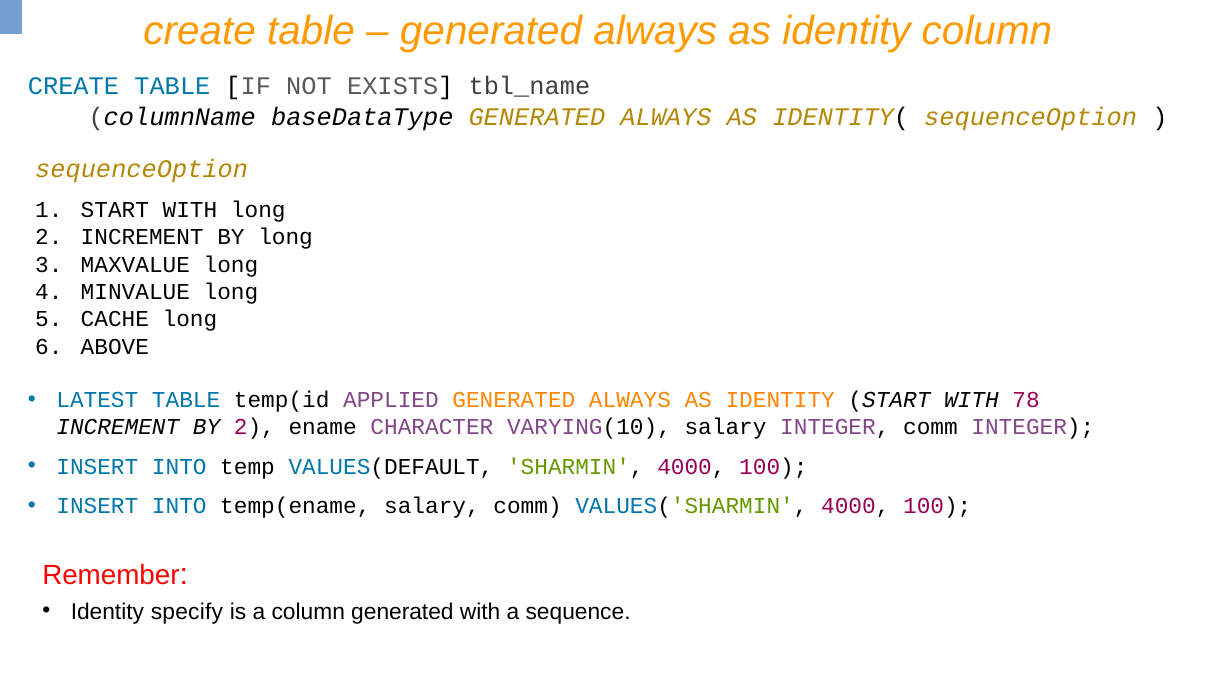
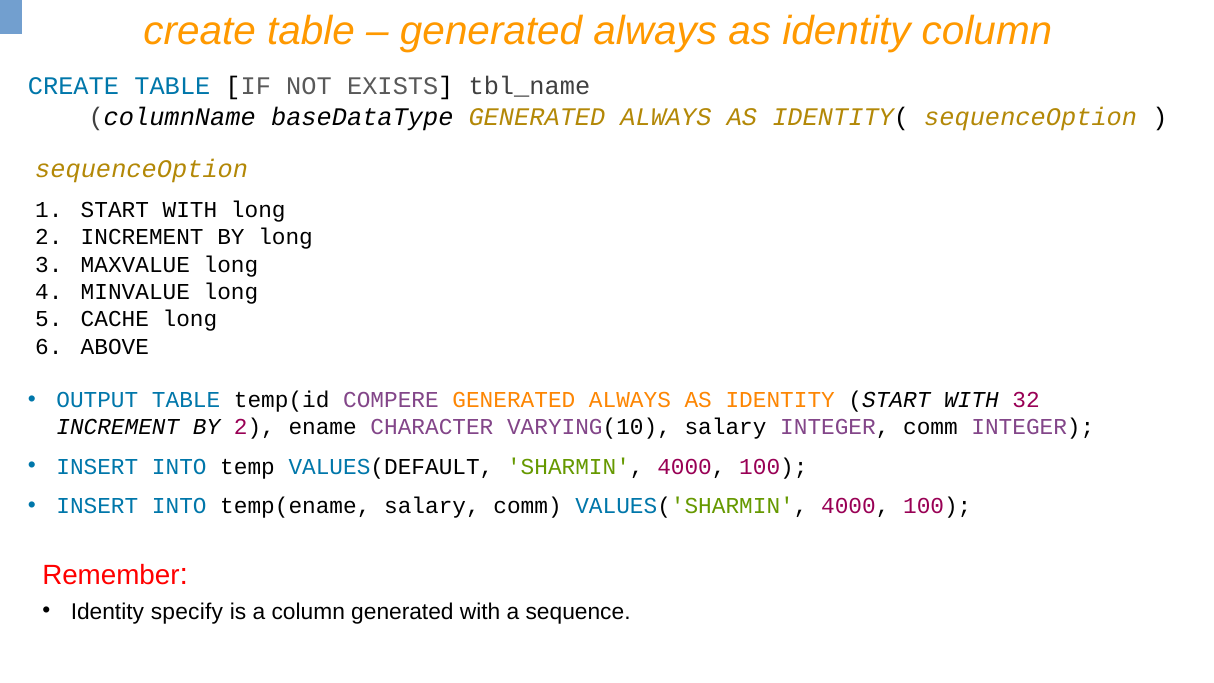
LATEST: LATEST -> OUTPUT (97, 400)
APPLIED: APPLIED -> COMPERE (391, 400)
78: 78 -> 32 (1026, 400)
